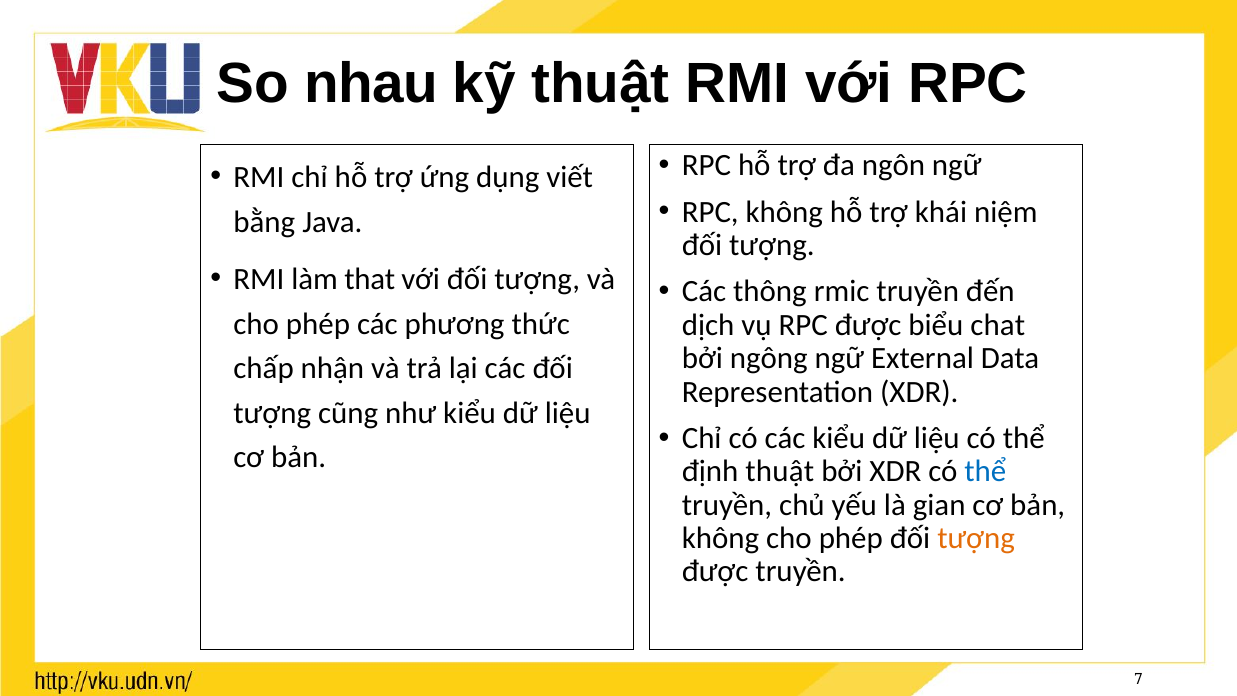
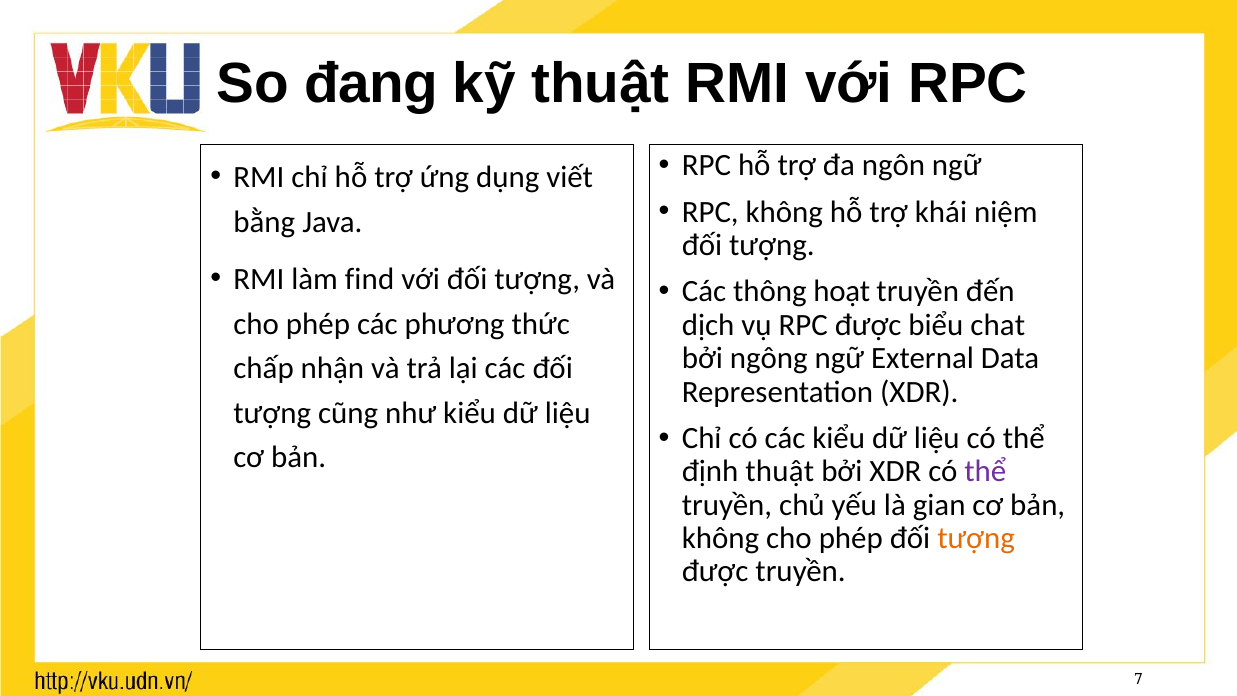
nhau: nhau -> đang (371, 84)
that: that -> find (370, 279)
rmic: rmic -> hoạt (842, 292)
thể colour: blue -> purple (985, 471)
